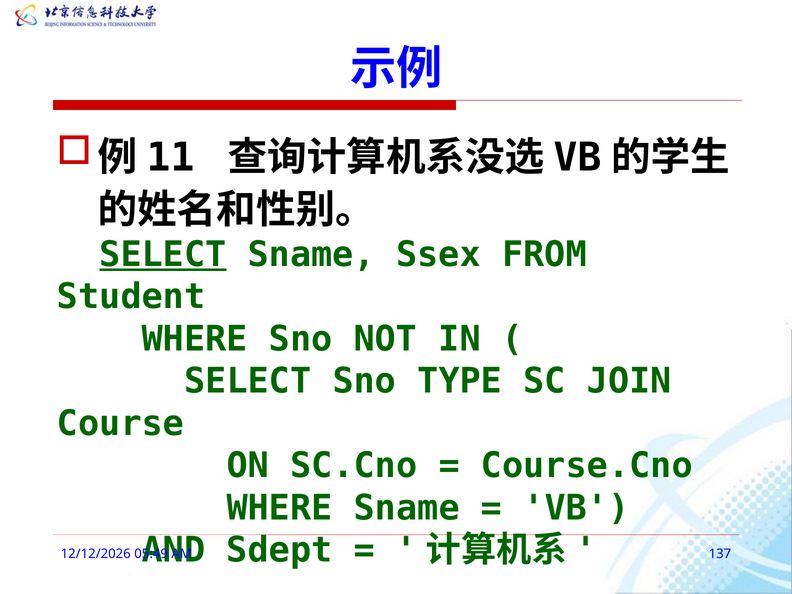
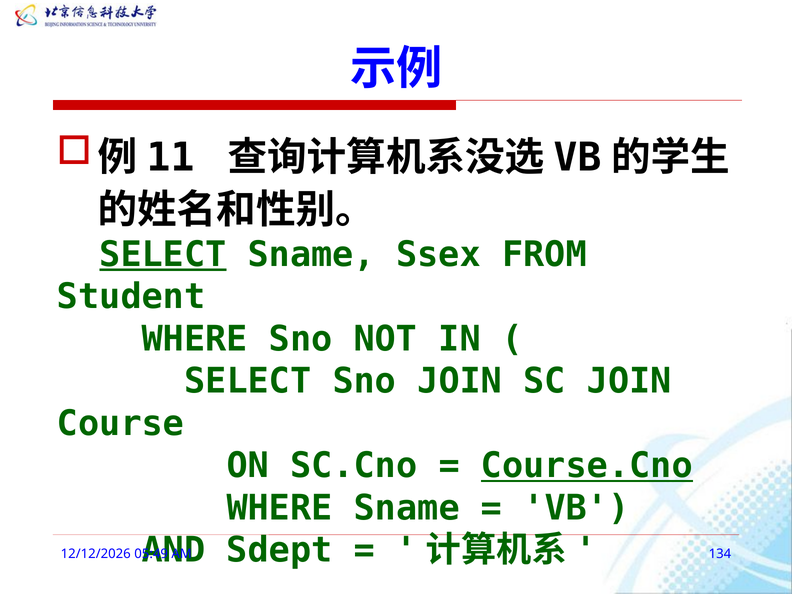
Sno TYPE: TYPE -> JOIN (460, 381)
Course.Cno underline: none -> present (587, 466)
137: 137 -> 134 (720, 554)
